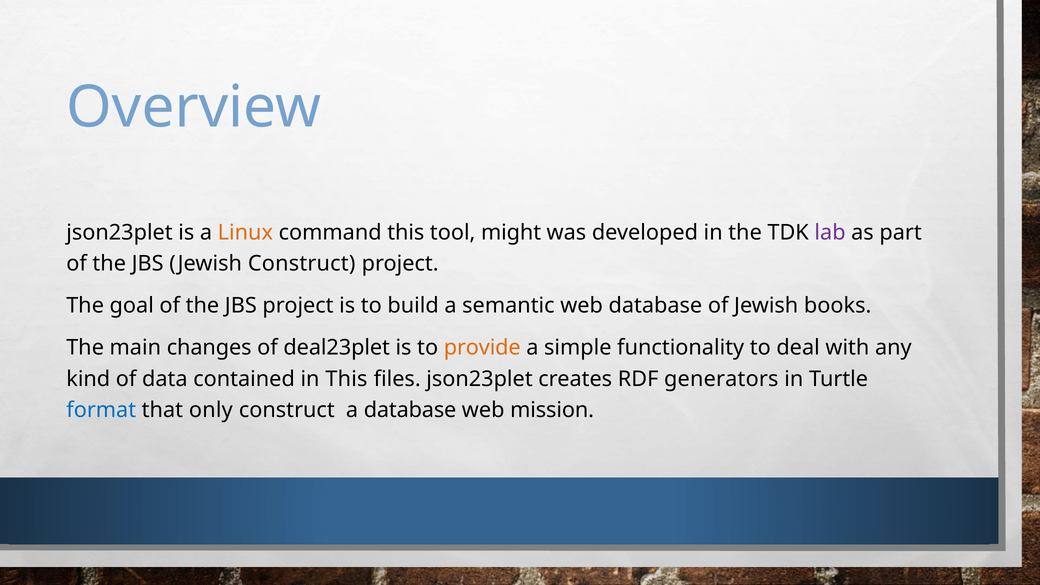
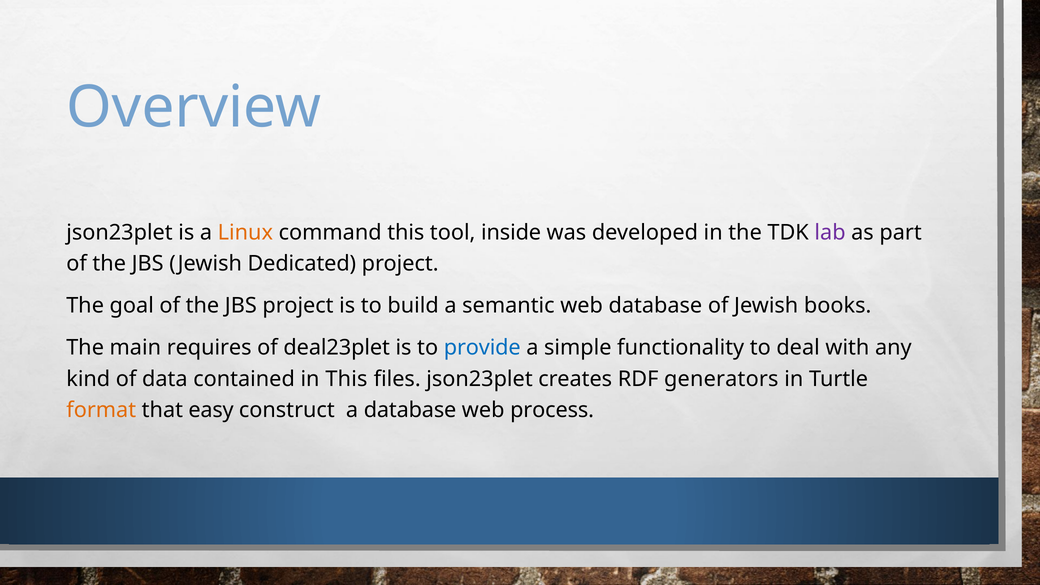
might: might -> inside (511, 232)
Jewish Construct: Construct -> Dedicated (302, 264)
changes: changes -> requires (209, 348)
provide colour: orange -> blue (482, 348)
format colour: blue -> orange (101, 410)
only: only -> easy (211, 410)
mission: mission -> process (552, 410)
